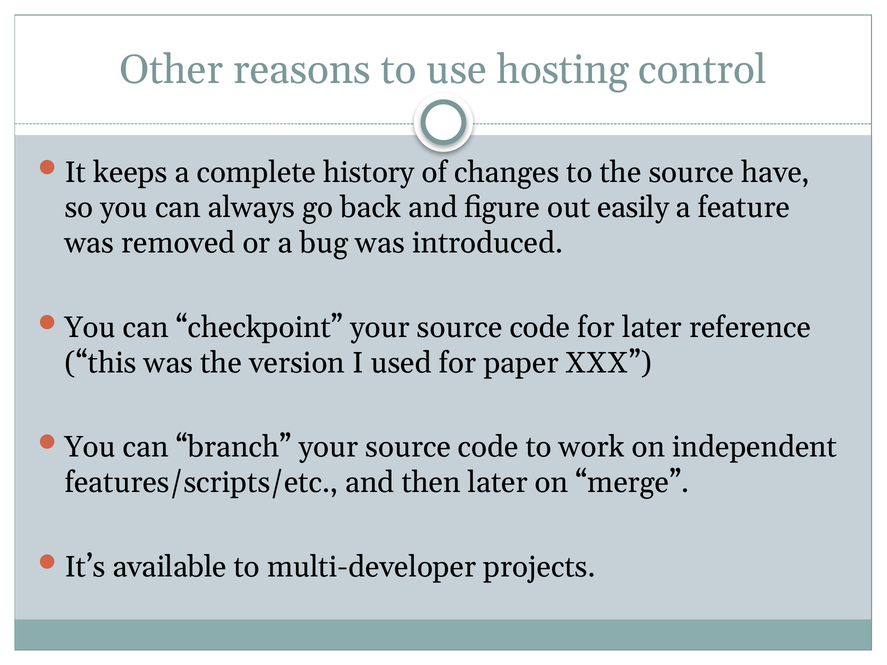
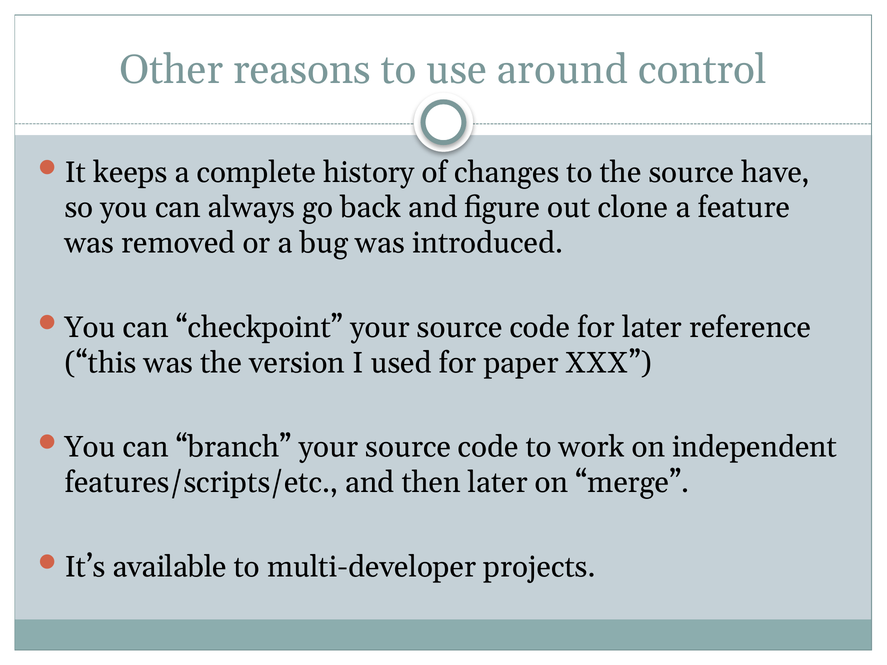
hosting: hosting -> around (562, 70)
easily: easily -> clone (633, 208)
